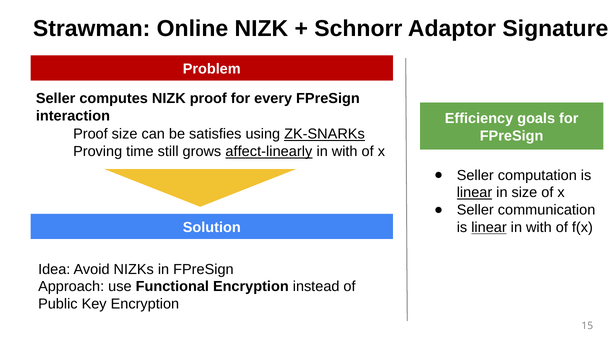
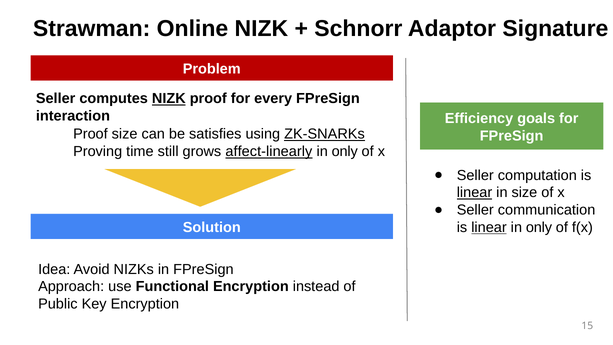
NIZK underline: none -> present (169, 99)
with: with -> only (345, 151)
linear in with: with -> only (539, 227)
